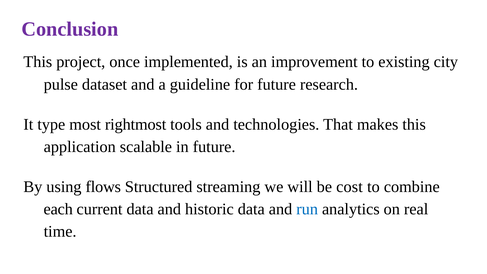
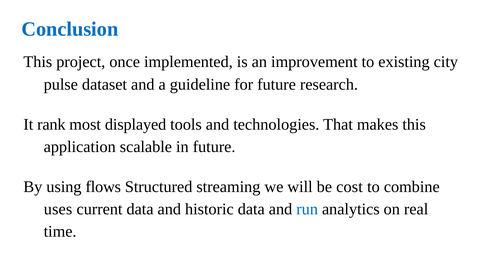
Conclusion colour: purple -> blue (70, 29)
type: type -> rank (51, 124)
rightmost: rightmost -> displayed (136, 124)
each: each -> uses (58, 209)
